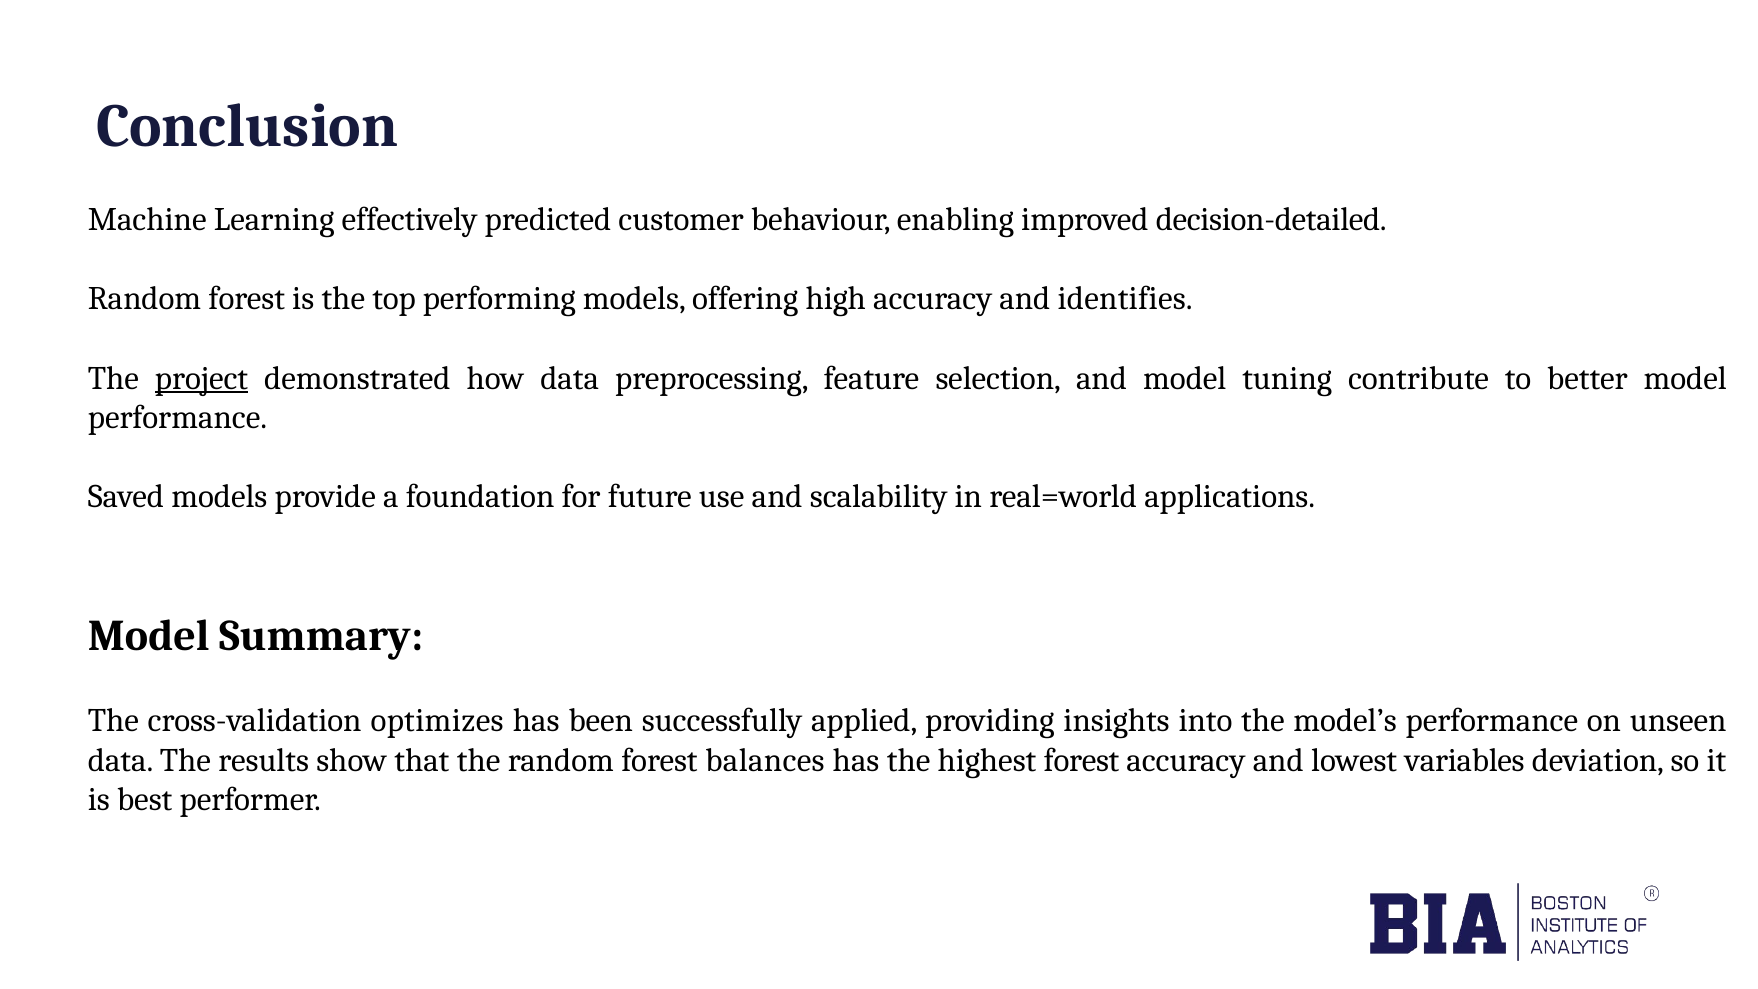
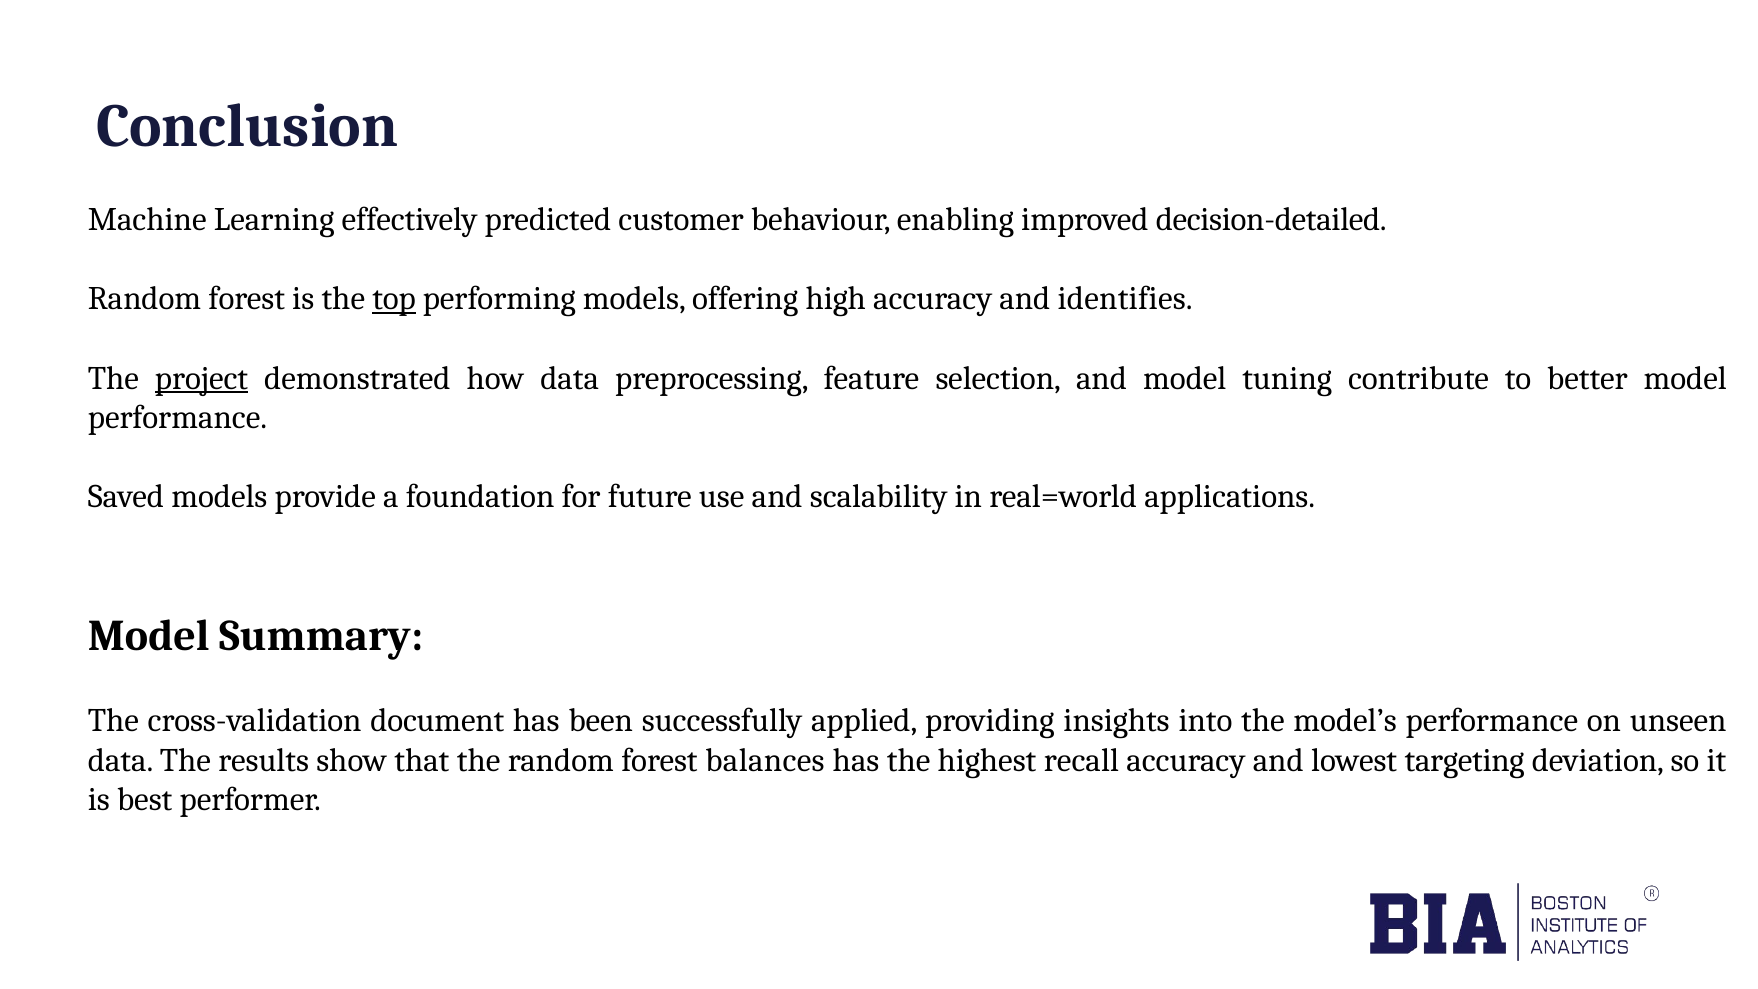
top underline: none -> present (394, 299)
optimizes: optimizes -> document (437, 721)
highest forest: forest -> recall (1081, 760)
variables: variables -> targeting (1465, 760)
